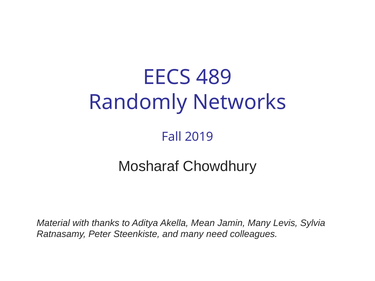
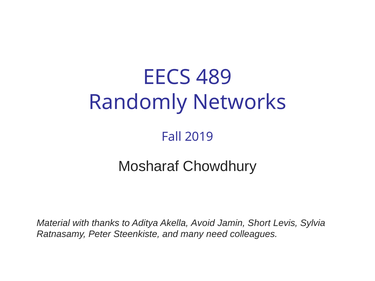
Mean: Mean -> Avoid (203, 223)
Jamin Many: Many -> Short (259, 223)
